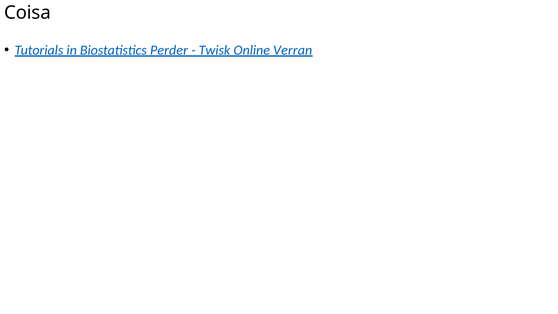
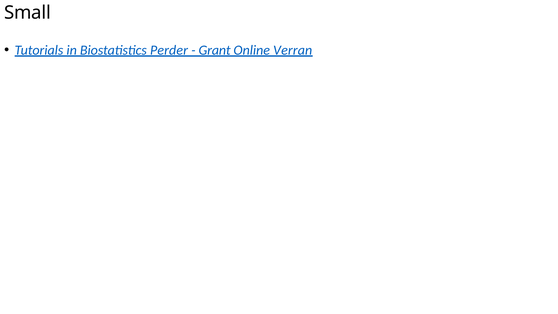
Coisa: Coisa -> Small (28, 13)
Twisk: Twisk -> Grant (215, 50)
